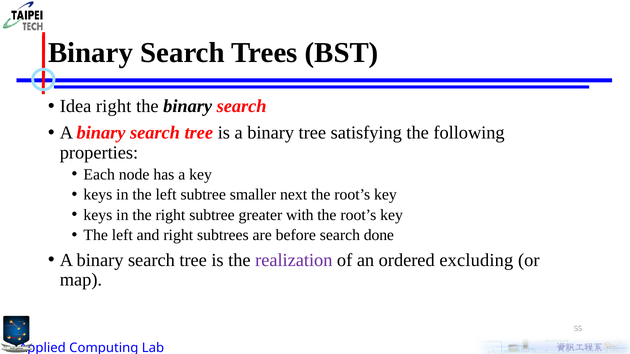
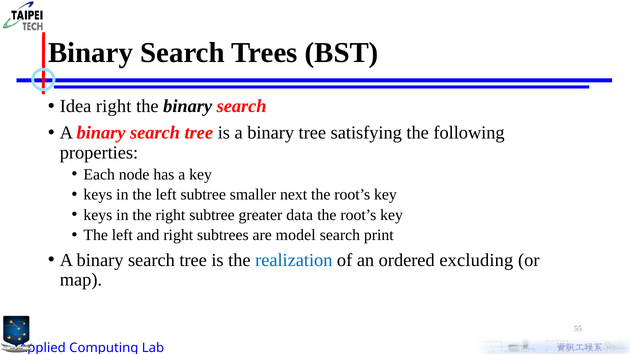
with: with -> data (300, 215)
before: before -> model (296, 235)
done: done -> print (379, 235)
realization colour: purple -> blue (294, 260)
